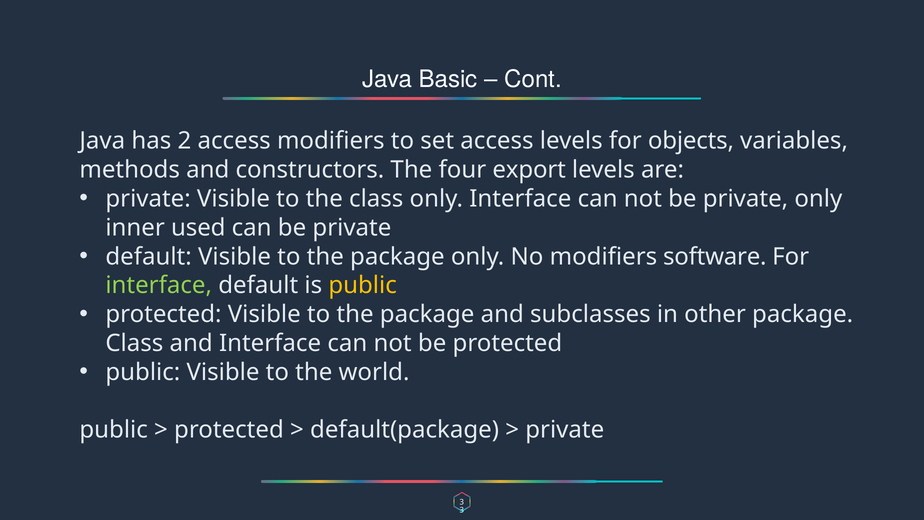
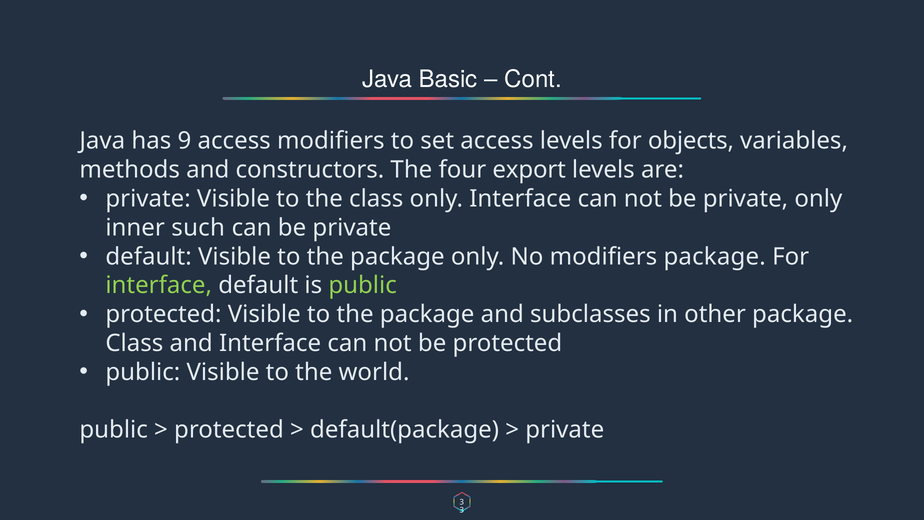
2: 2 -> 9 (184, 141)
used: used -> such (198, 228)
modifiers software: software -> package (715, 257)
public colour: yellow -> light green (363, 285)
